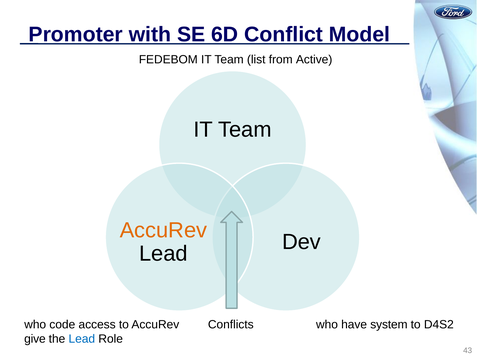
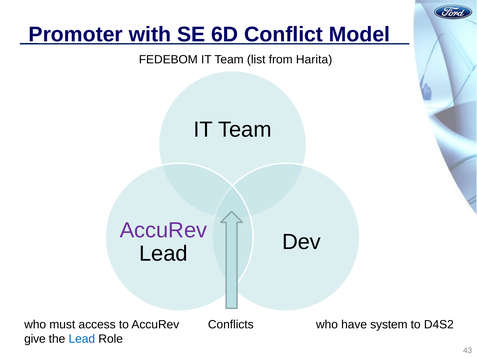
Active: Active -> Harita (314, 60)
AccuRev colour: orange -> purple (163, 230)
code: code -> must (62, 324)
